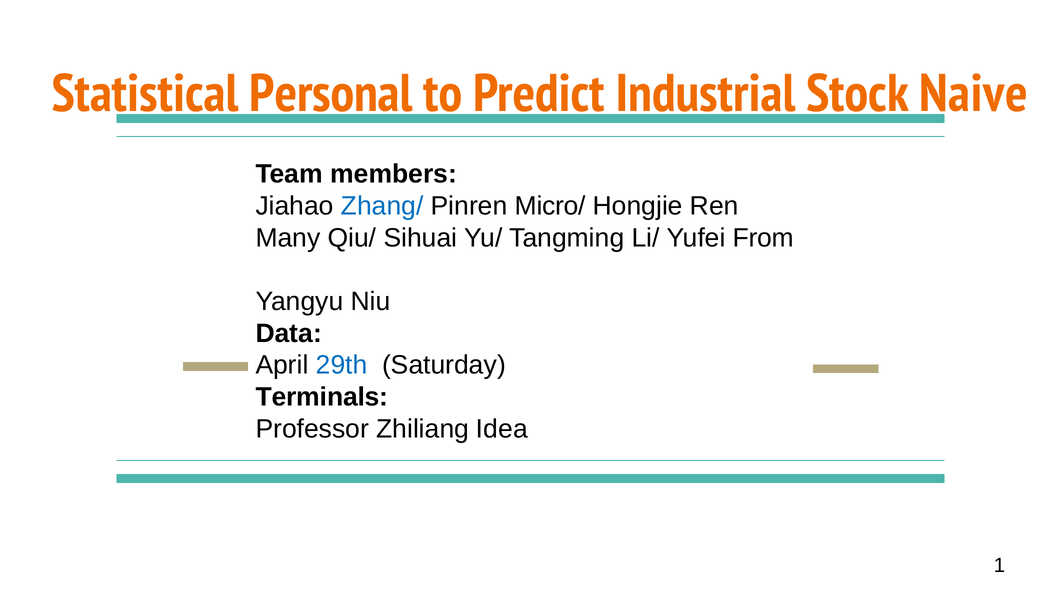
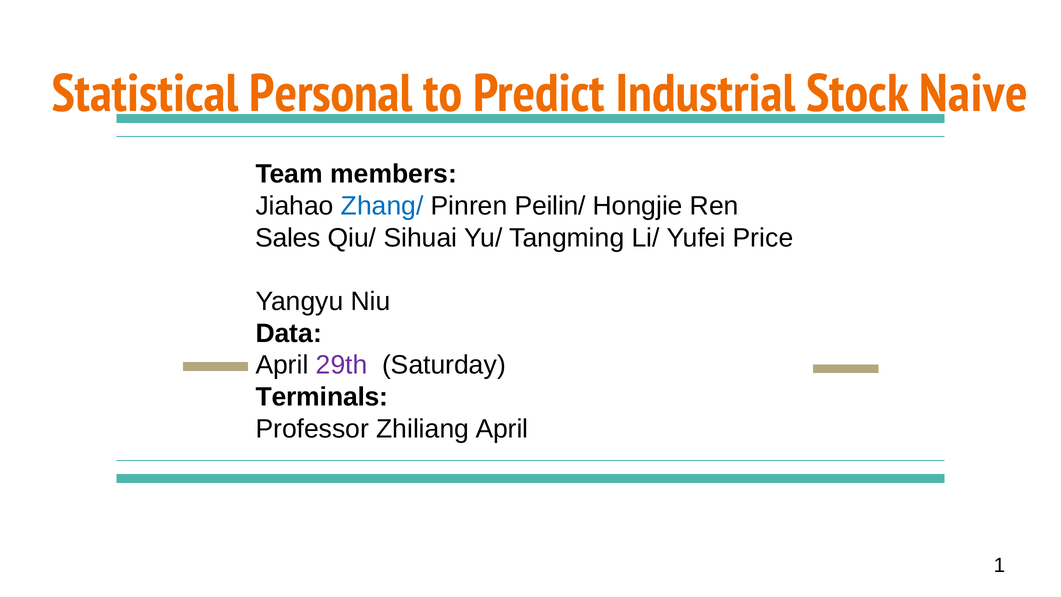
Micro/: Micro/ -> Peilin/ (550, 206)
Many: Many -> Sales (288, 238)
From: From -> Price (763, 238)
29th colour: blue -> purple (342, 365)
Zhiliang Idea: Idea -> April (502, 429)
